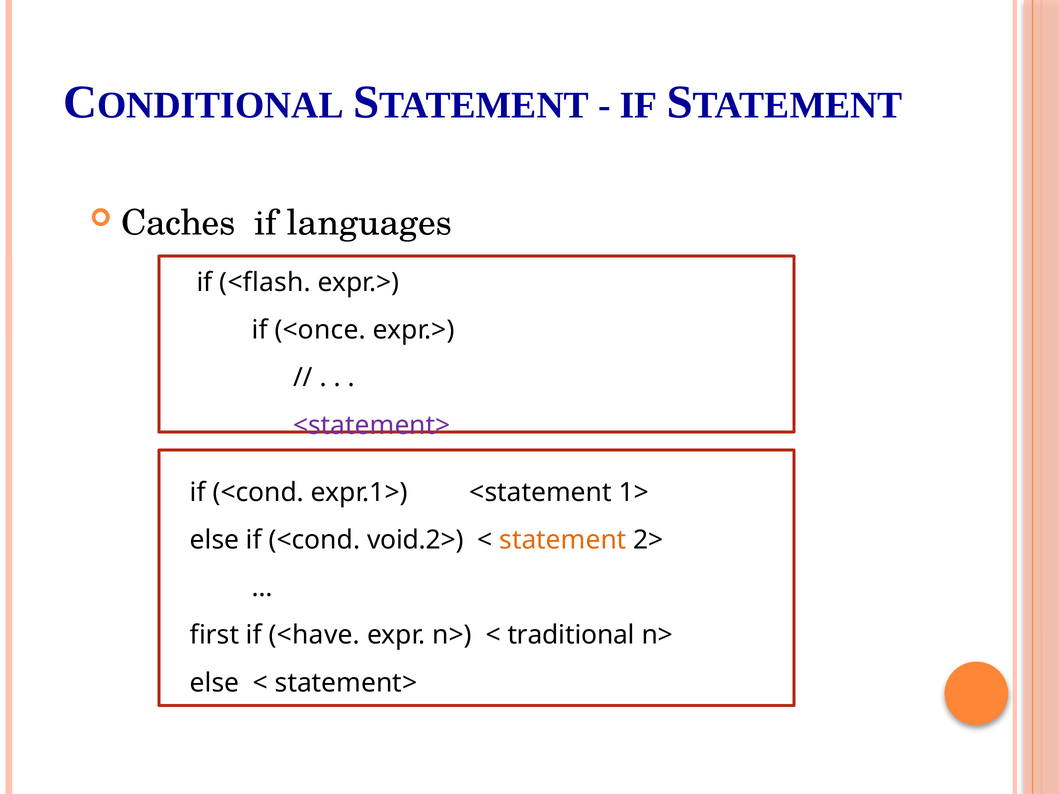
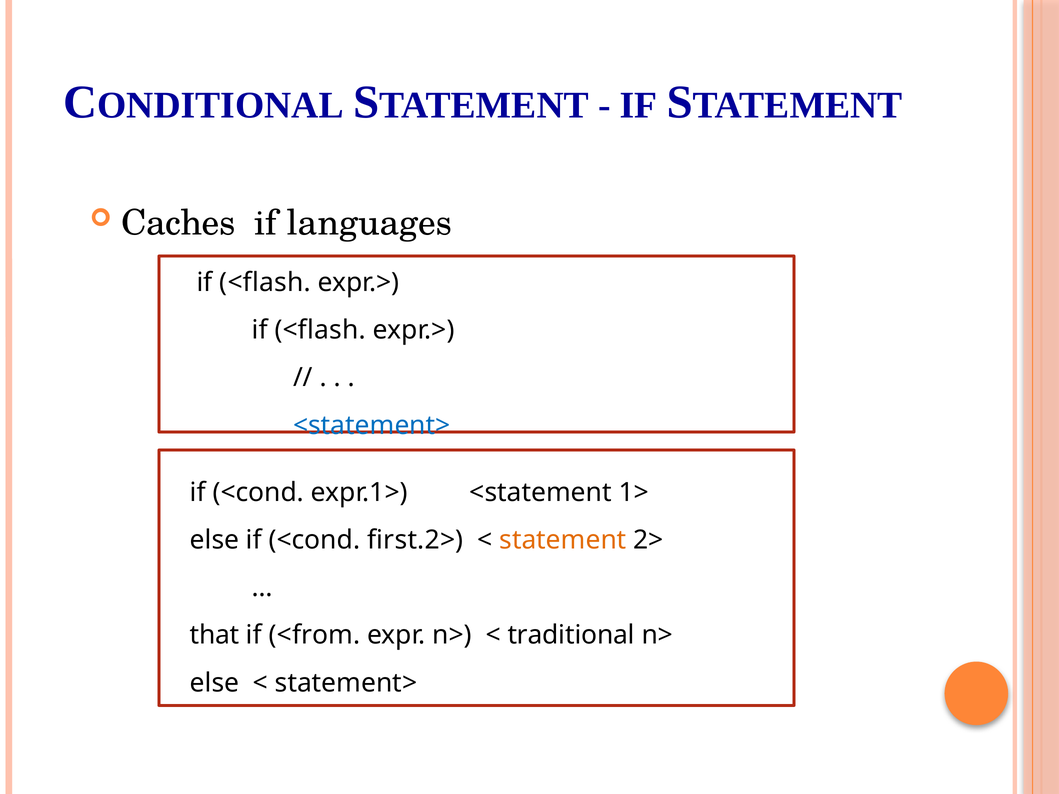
<once: <once -> <flash (320, 330)
<statement> colour: purple -> blue (372, 425)
void.2>: void.2> -> first.2> (415, 540)
first: first -> that (215, 635)
<have: <have -> <from (314, 635)
